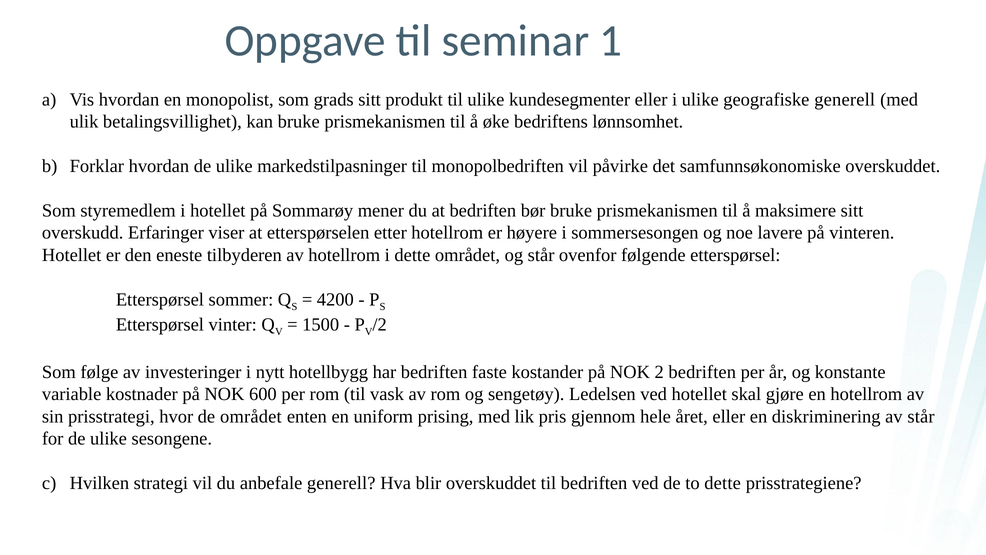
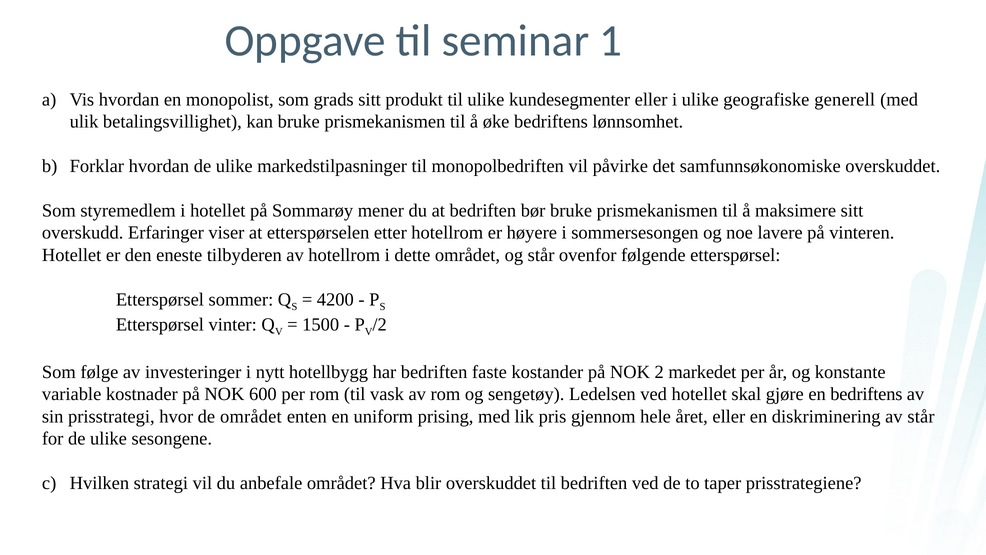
2 bedriften: bedriften -> markedet (702, 372)
en hotellrom: hotellrom -> bedriftens (866, 394)
anbefale generell: generell -> området (341, 483)
to dette: dette -> taper (723, 483)
